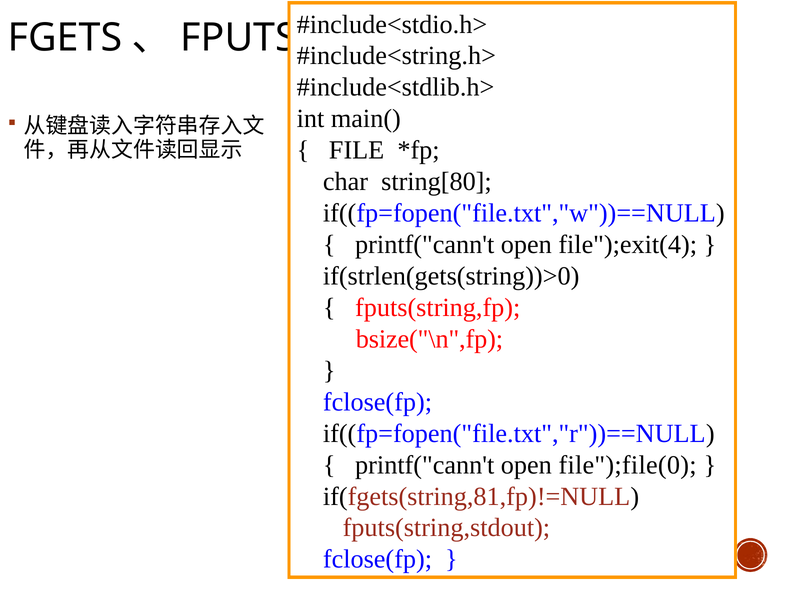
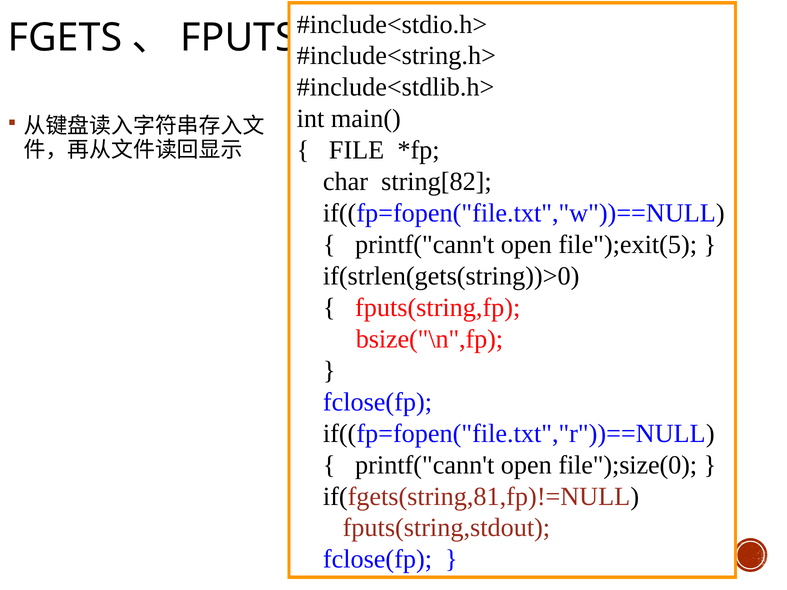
string[80: string[80 -> string[82 (436, 182)
file");exit(4: file");exit(4 -> file");exit(5 (628, 245)
file");file(0: file");file(0 -> file");size(0 (628, 465)
